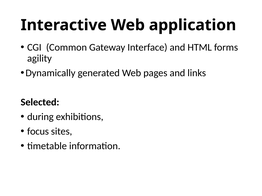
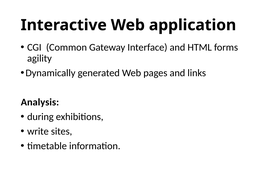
Selected: Selected -> Analysis (40, 102)
focus: focus -> write (38, 132)
